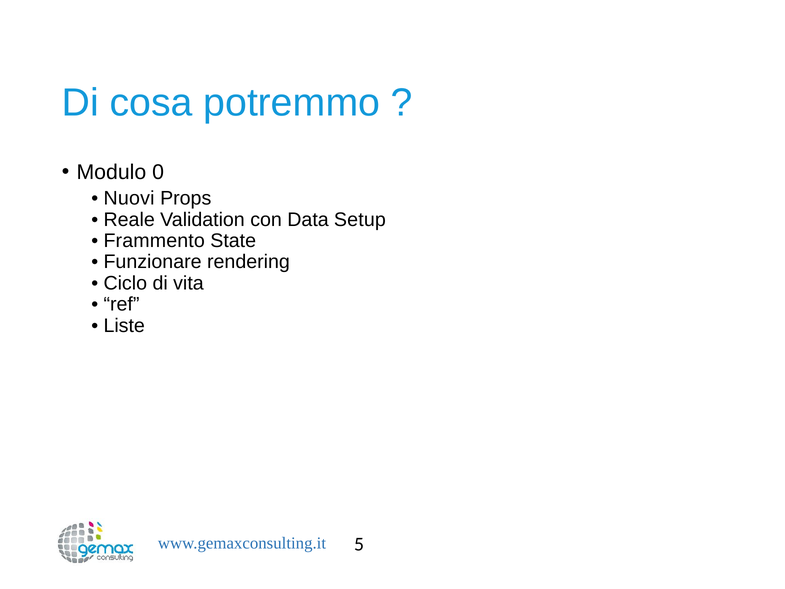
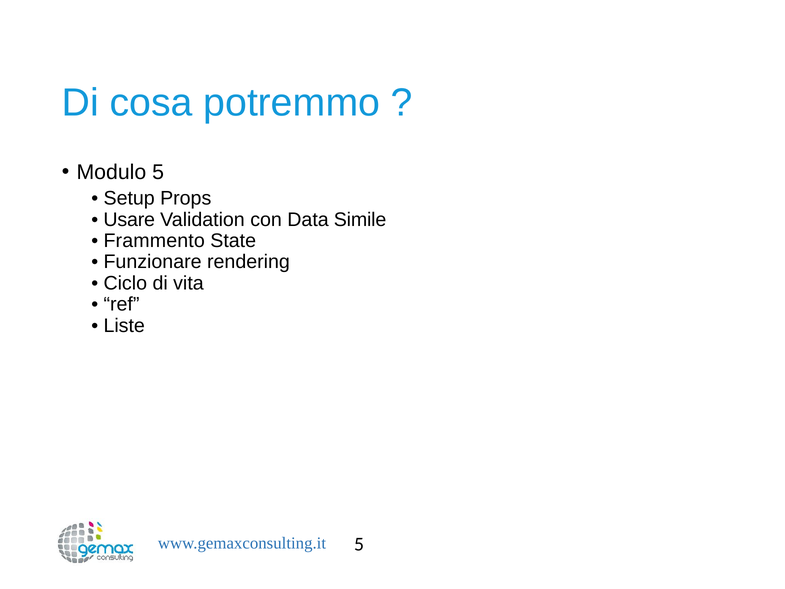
Modulo 0: 0 -> 5 (158, 172)
Nuovi: Nuovi -> Setup (129, 198)
Reale: Reale -> Usare (129, 219)
Setup: Setup -> Simile (360, 219)
